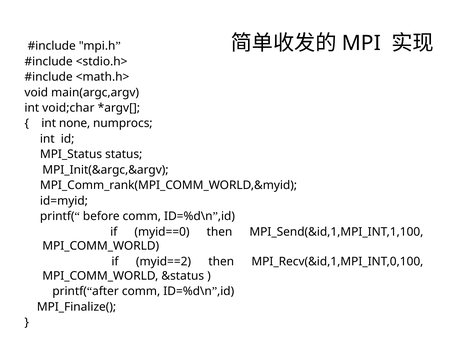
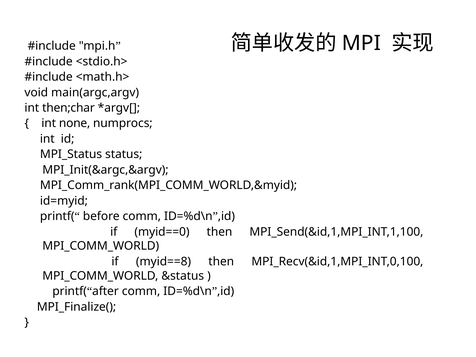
void;char: void;char -> then;char (68, 108)
myid==2: myid==2 -> myid==8 (163, 262)
